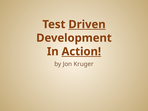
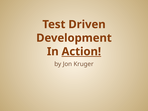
Driven underline: present -> none (87, 24)
